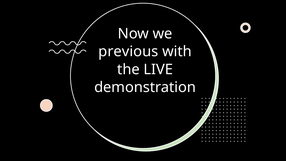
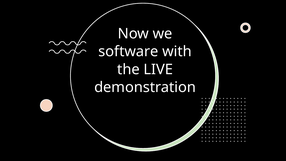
previous: previous -> software (128, 52)
